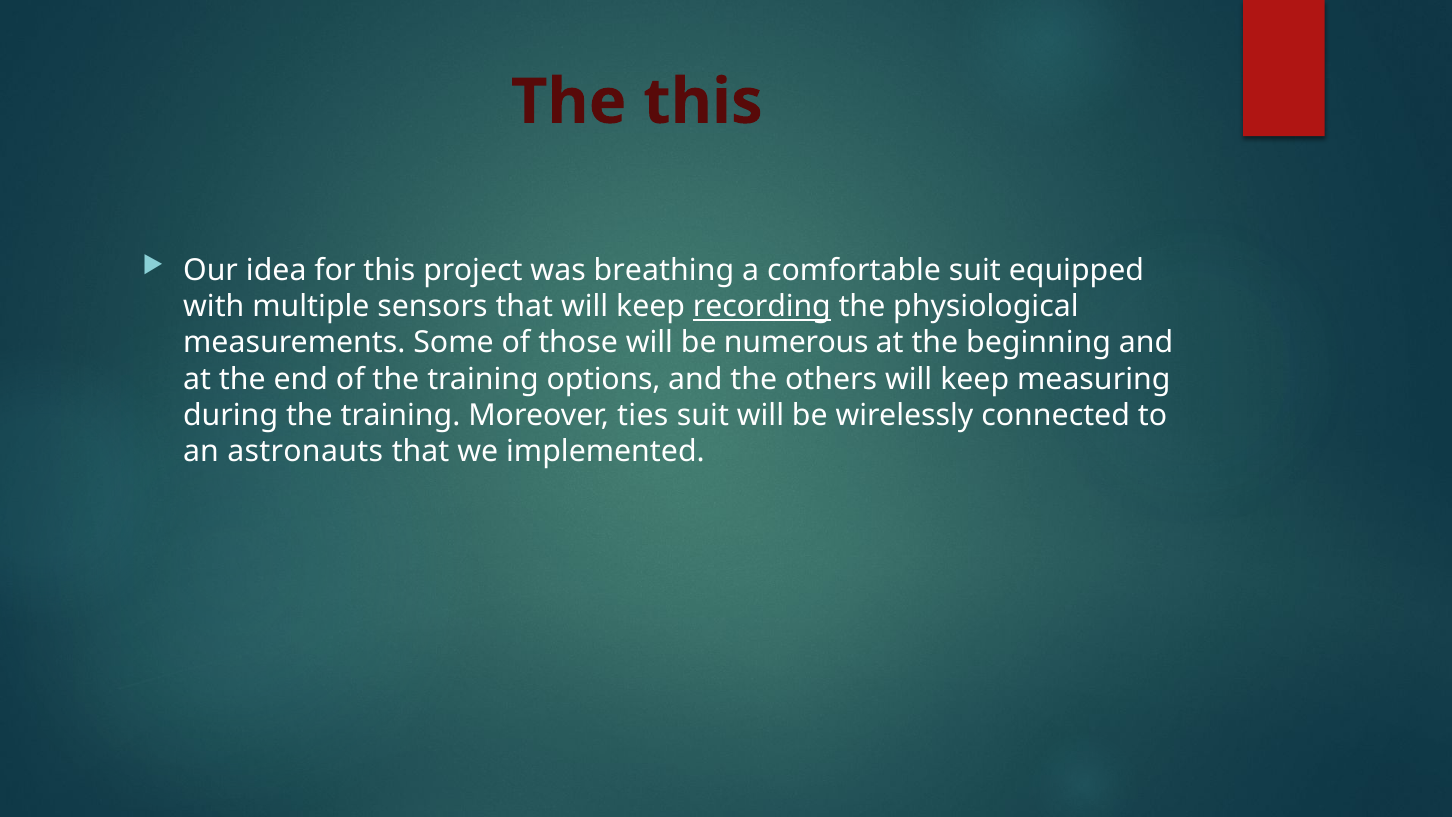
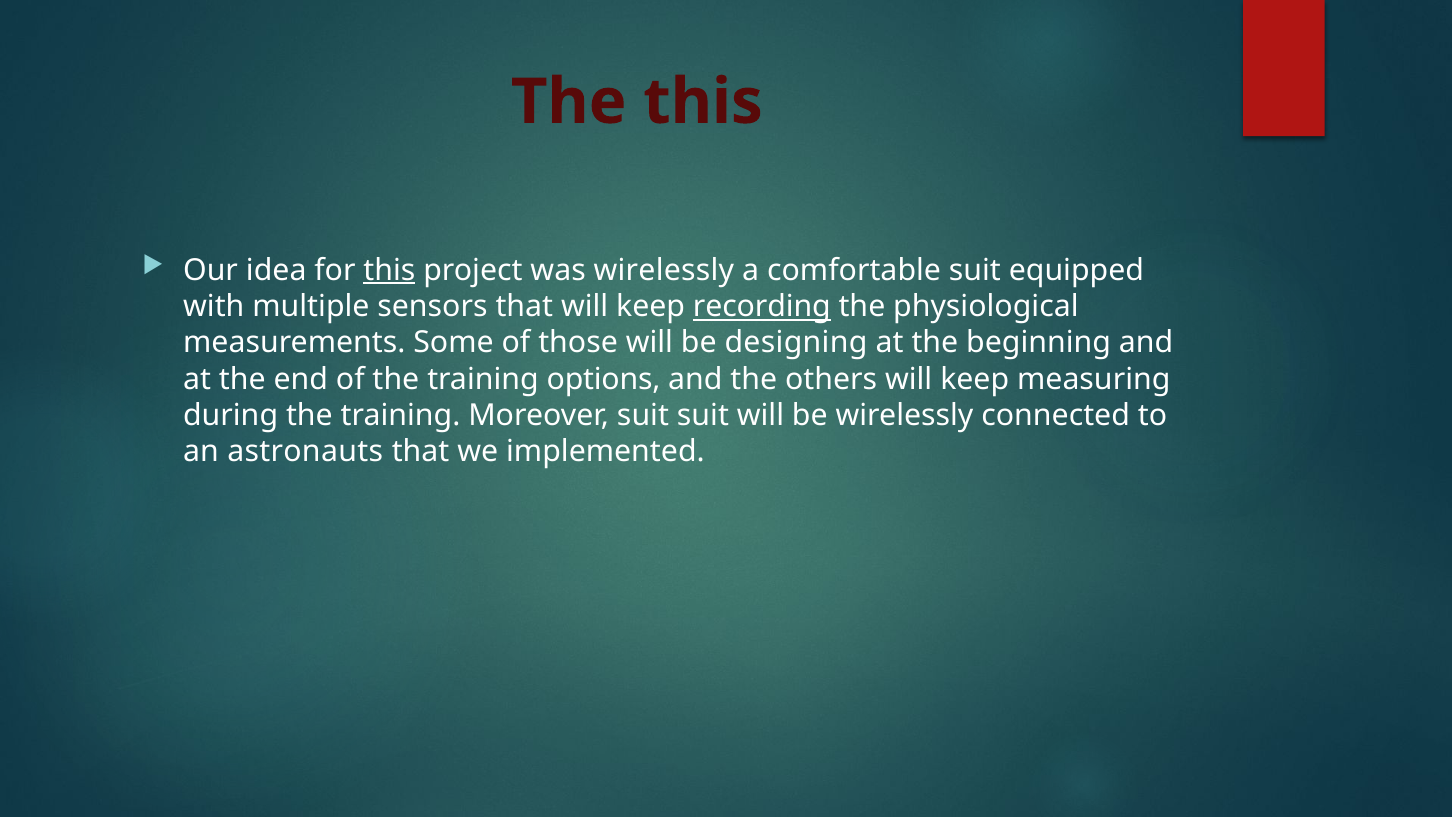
this underline: none -> present (389, 270)
was breathing: breathing -> wirelessly (664, 270)
numerous: numerous -> designing (796, 343)
Moreover ties: ties -> suit (643, 415)
